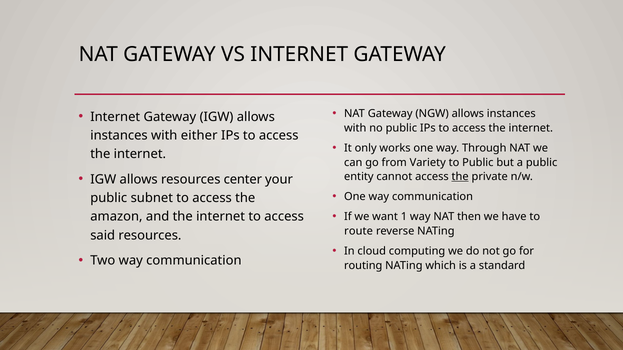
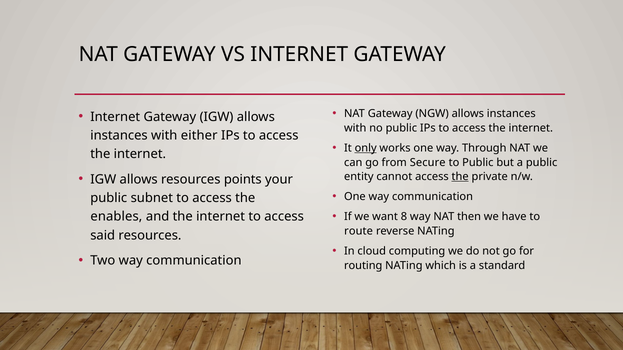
only underline: none -> present (366, 148)
Variety: Variety -> Secure (428, 163)
center: center -> points (243, 180)
1: 1 -> 8 (404, 217)
amazon: amazon -> enables (116, 217)
